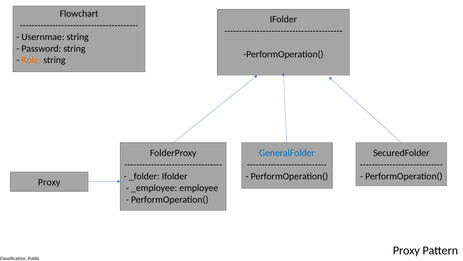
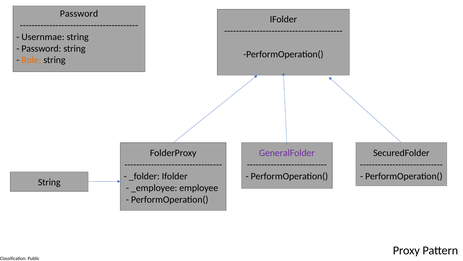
Flowchart: Flowchart -> Password (79, 14)
GeneralFolder colour: blue -> purple (287, 153)
Proxy: Proxy -> String (49, 182)
